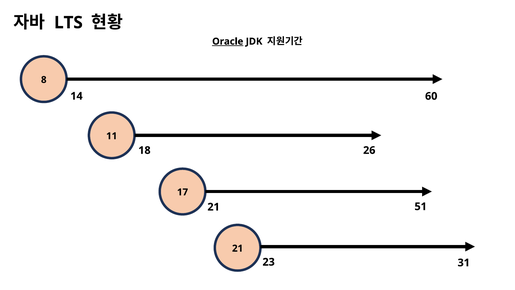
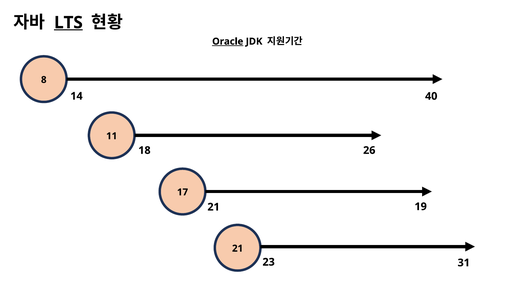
LTS underline: none -> present (68, 23)
60: 60 -> 40 (431, 96)
51: 51 -> 19 (421, 206)
